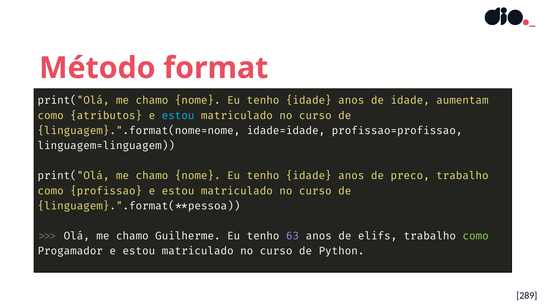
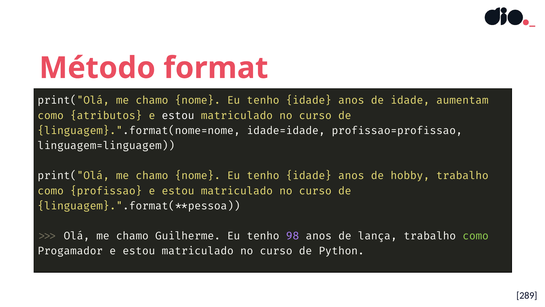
estou colour: light blue -> white (178, 115)
preco: preco -> hobby (410, 176)
63: 63 -> 98 (293, 236)
elifs: elifs -> lança (378, 236)
